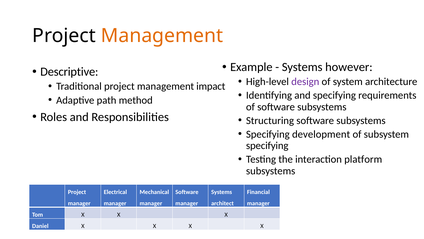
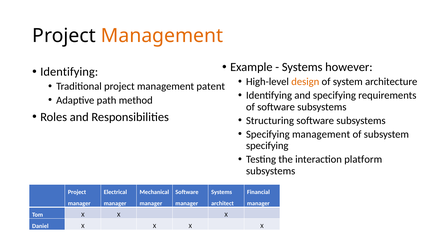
Descriptive: Descriptive -> Identifying (69, 72)
design colour: purple -> orange (305, 82)
impact: impact -> patent (211, 86)
Specifying development: development -> management (321, 134)
